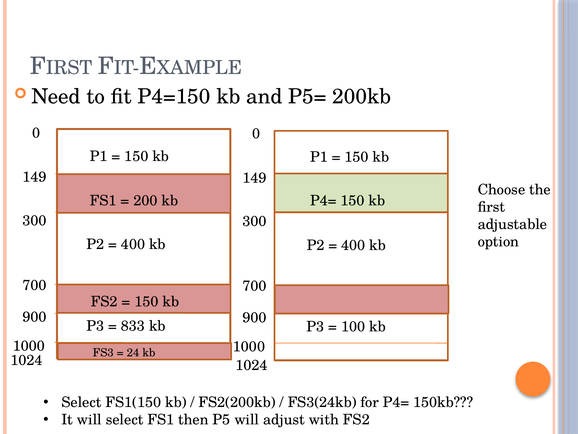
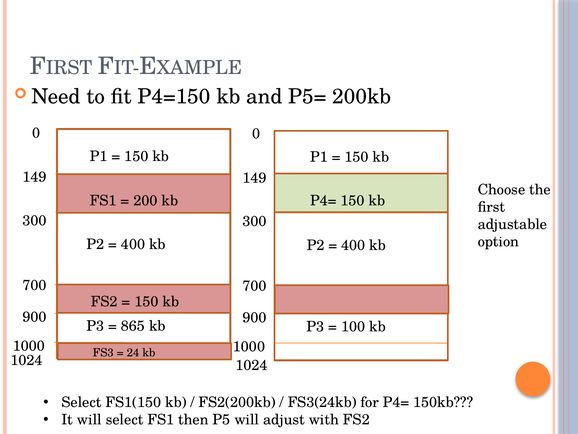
833: 833 -> 865 (133, 326)
